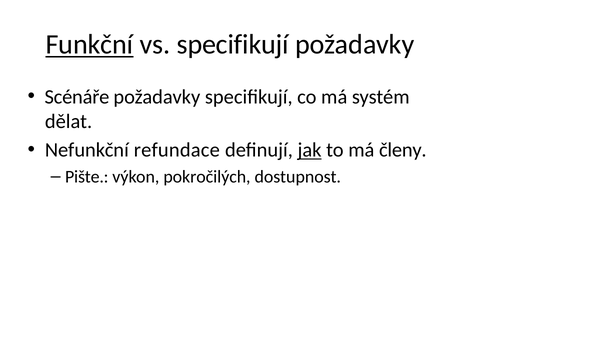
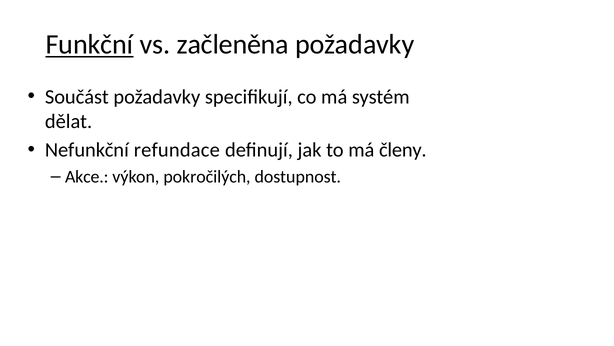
vs specifikují: specifikují -> začleněna (233, 45)
Scénáře: Scénáře -> Součást (77, 97)
jak underline: present -> none (310, 150)
Pište: Pište -> Akce (87, 176)
